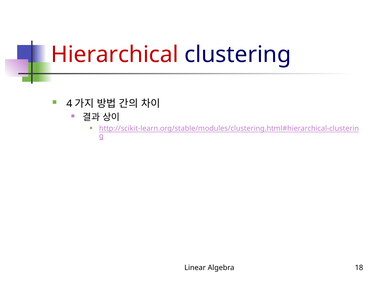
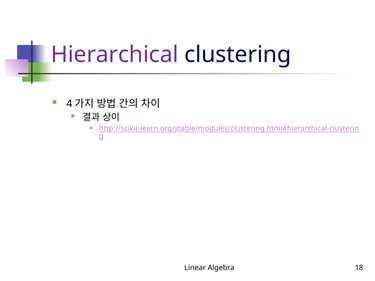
Hierarchical colour: red -> purple (115, 55)
